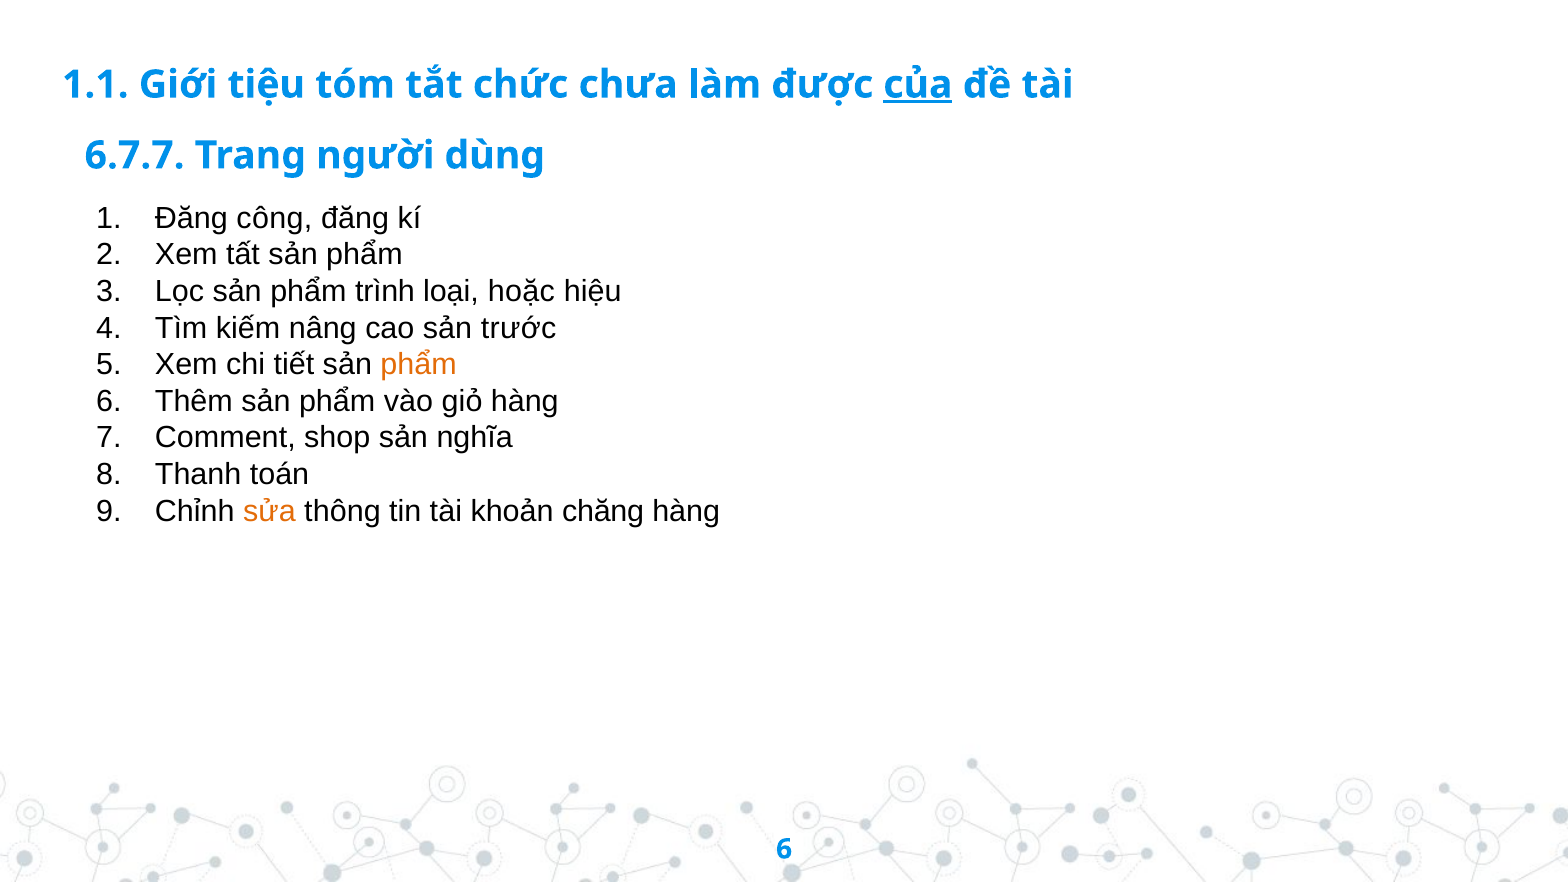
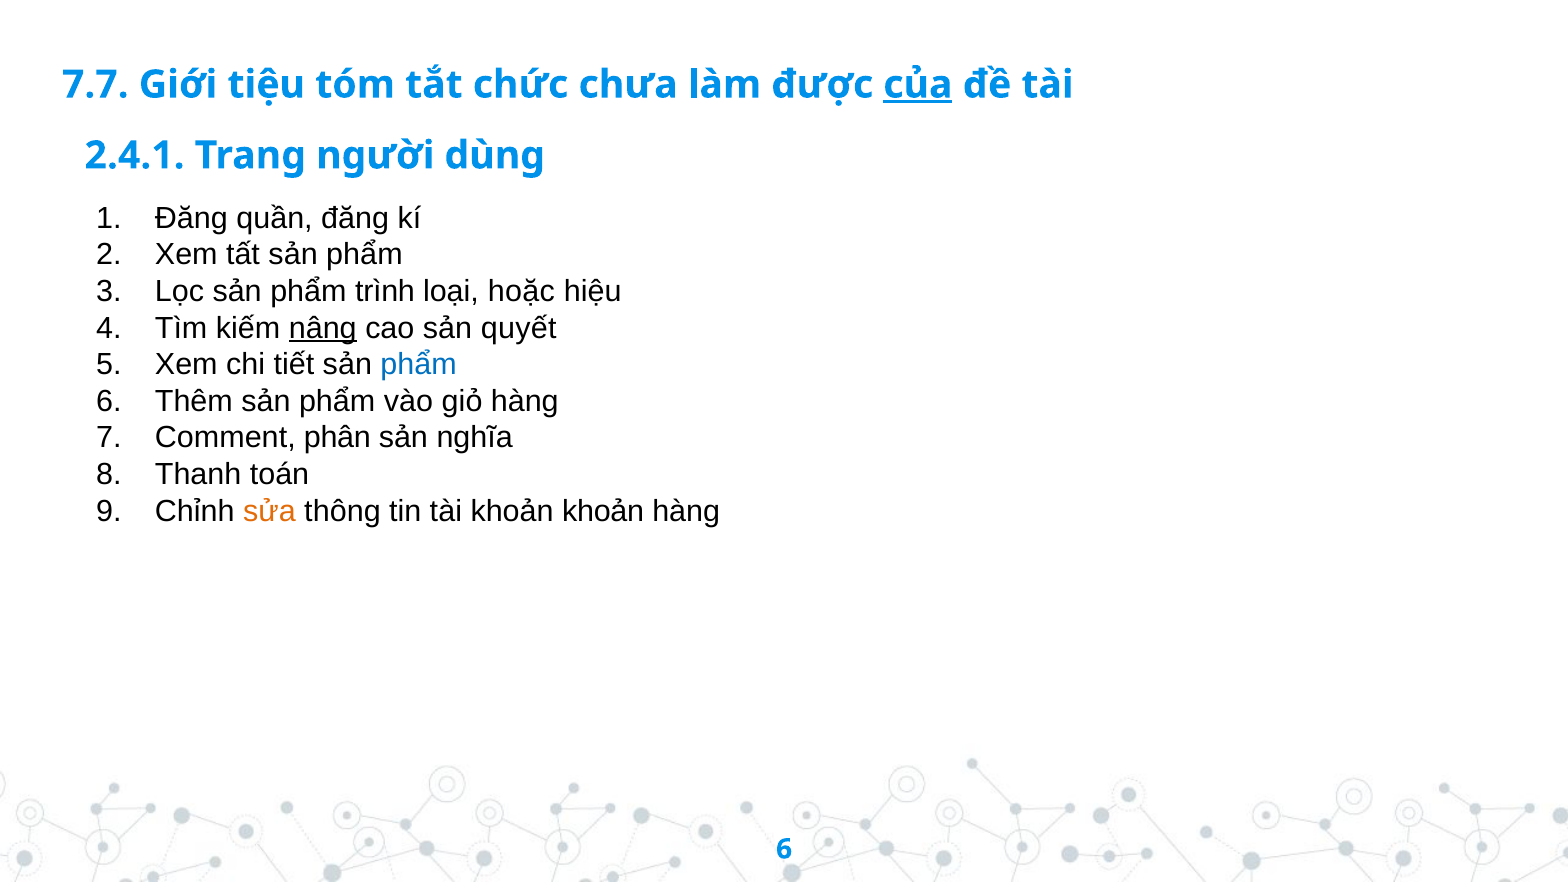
1.1: 1.1 -> 7.7 (95, 85)
6.7.7: 6.7.7 -> 2.4.1 (135, 156)
công: công -> quần (275, 218)
nâng underline: none -> present (323, 328)
trước: trước -> quyết (519, 328)
phẩm colour: orange -> blue (419, 365)
shop: shop -> phân (337, 438)
khoản chăng: chăng -> khoản (603, 511)
